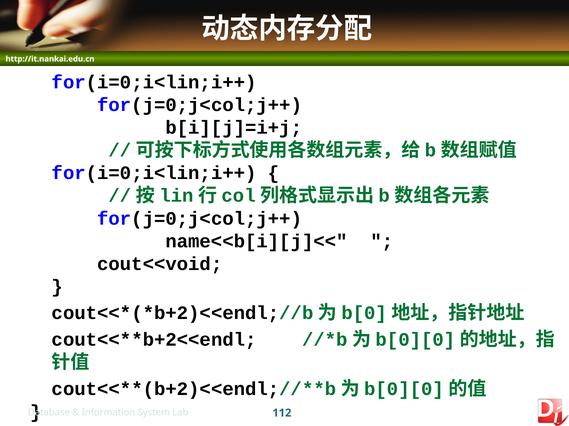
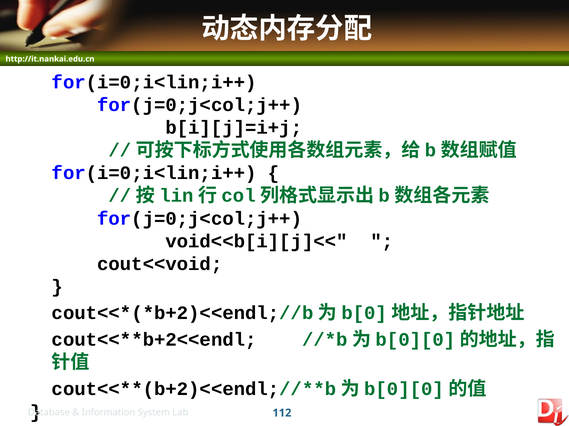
name<<b[i][j]<<: name<<b[i][j]<< -> void<<b[i][j]<< (257, 242)
